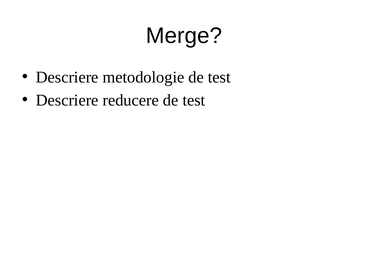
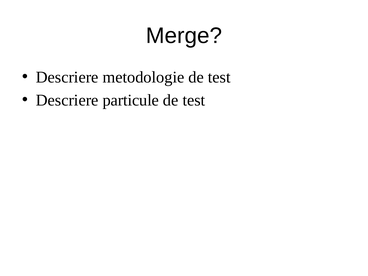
reducere: reducere -> particule (131, 100)
